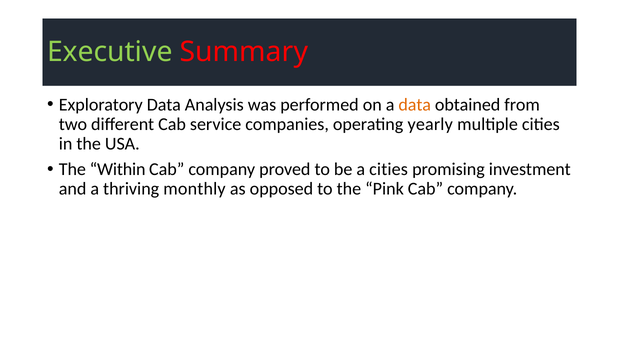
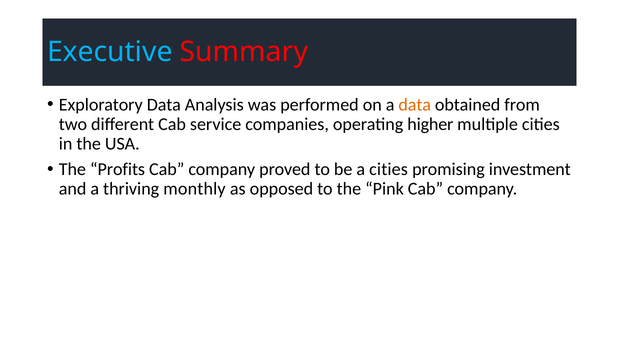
Executive colour: light green -> light blue (110, 52)
yearly: yearly -> higher (430, 124)
Within: Within -> Profits (118, 170)
